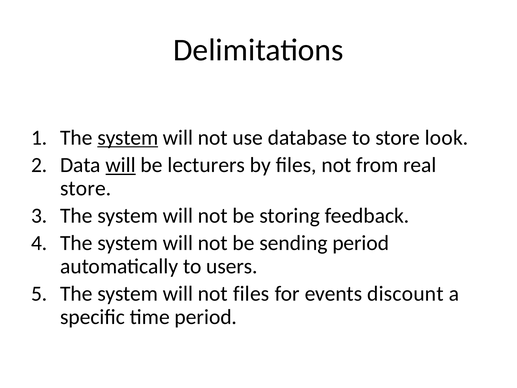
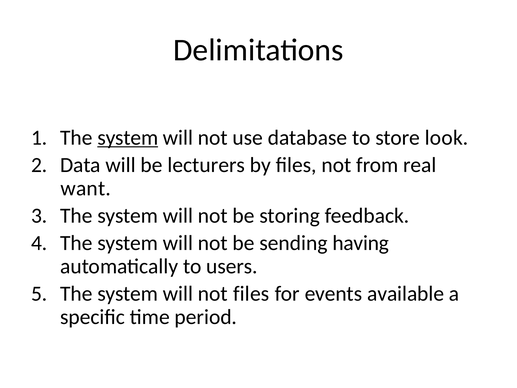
will underline: present -> none (121, 165)
store: store -> want (86, 188)
sending period: period -> having (361, 243)
discount: discount -> available (406, 294)
